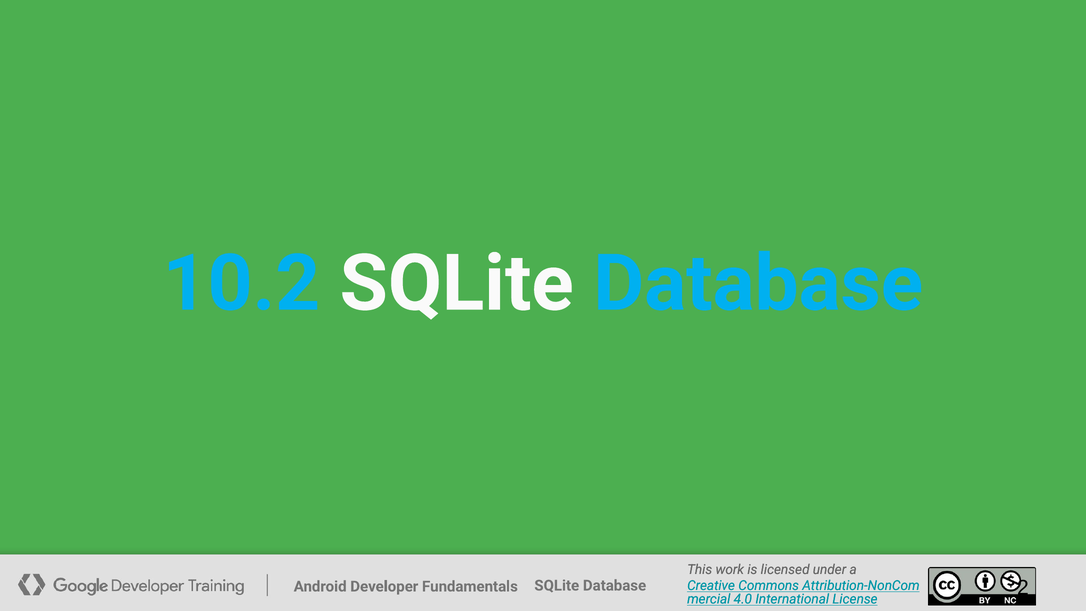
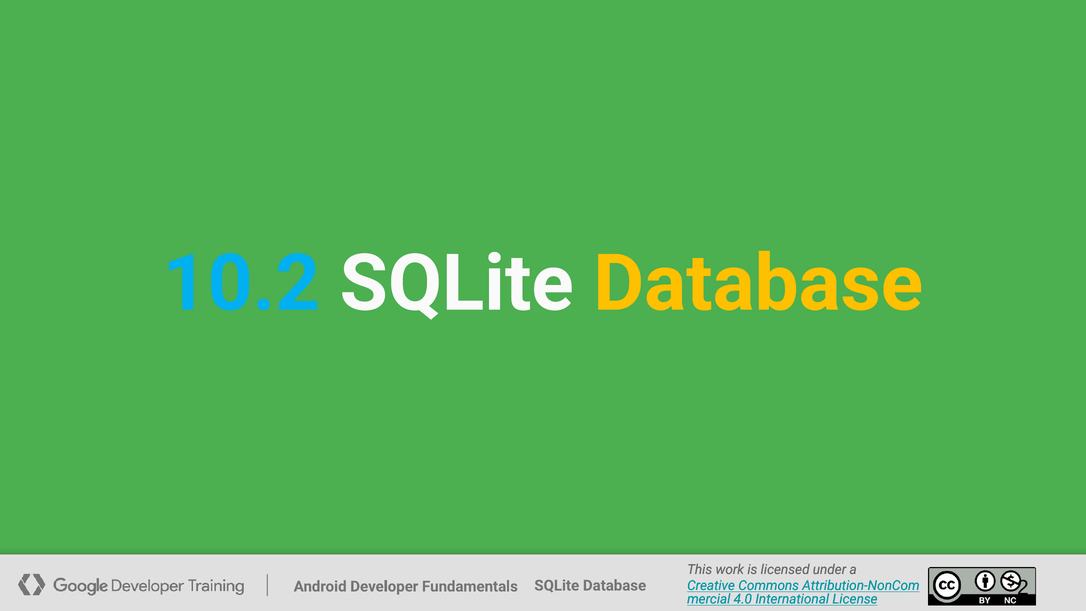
Database colour: light blue -> yellow (758, 284)
